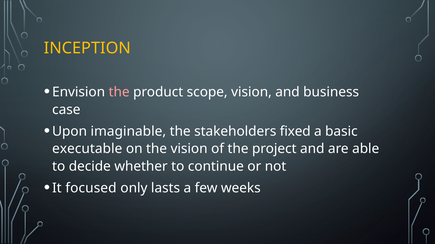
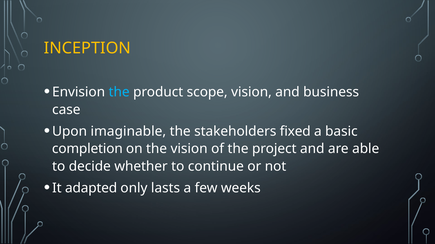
the colour: pink -> light blue (119, 92)
executable: executable -> completion (87, 149)
focused: focused -> adapted (91, 188)
